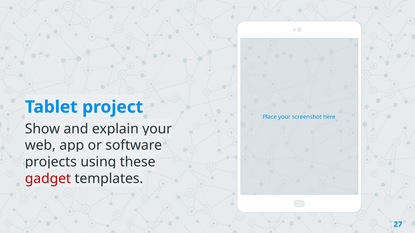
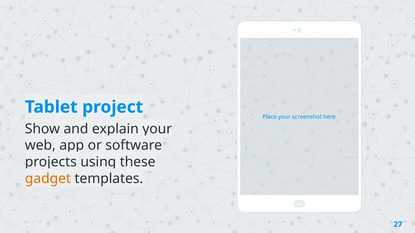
gadget colour: red -> orange (48, 179)
